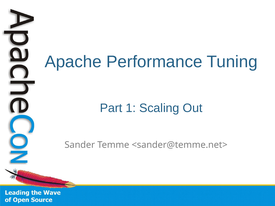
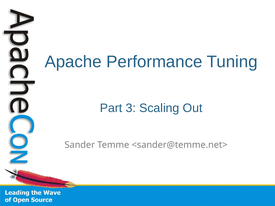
1: 1 -> 3 (131, 108)
